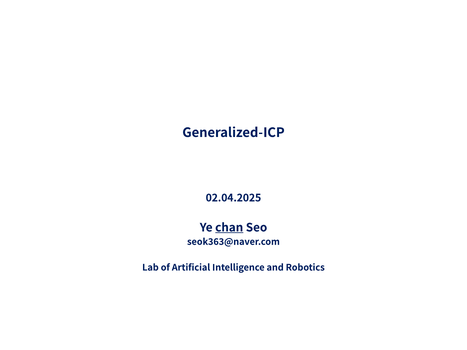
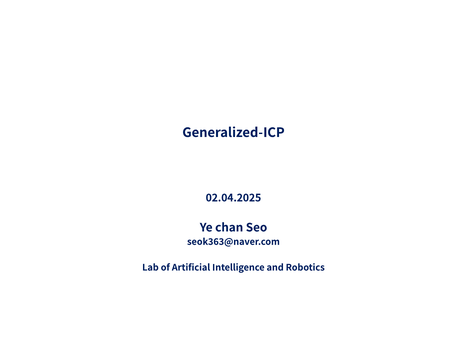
chan underline: present -> none (229, 228)
